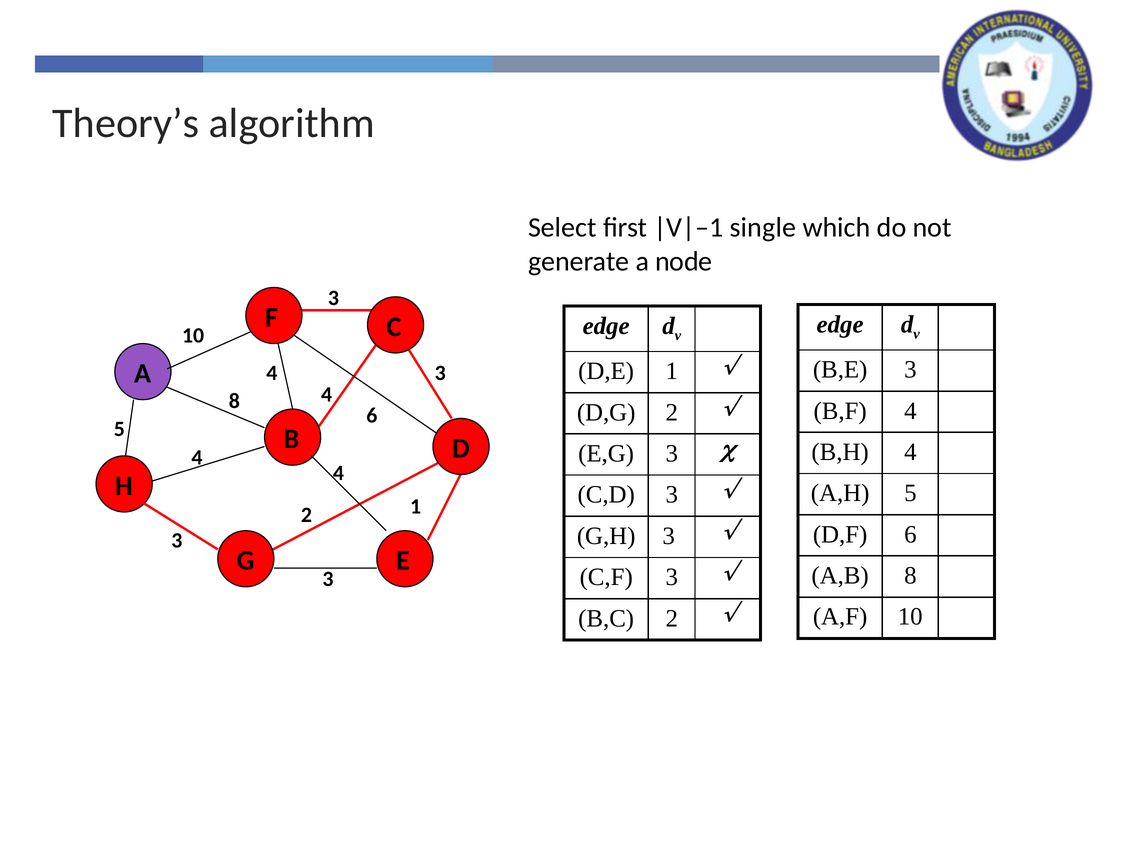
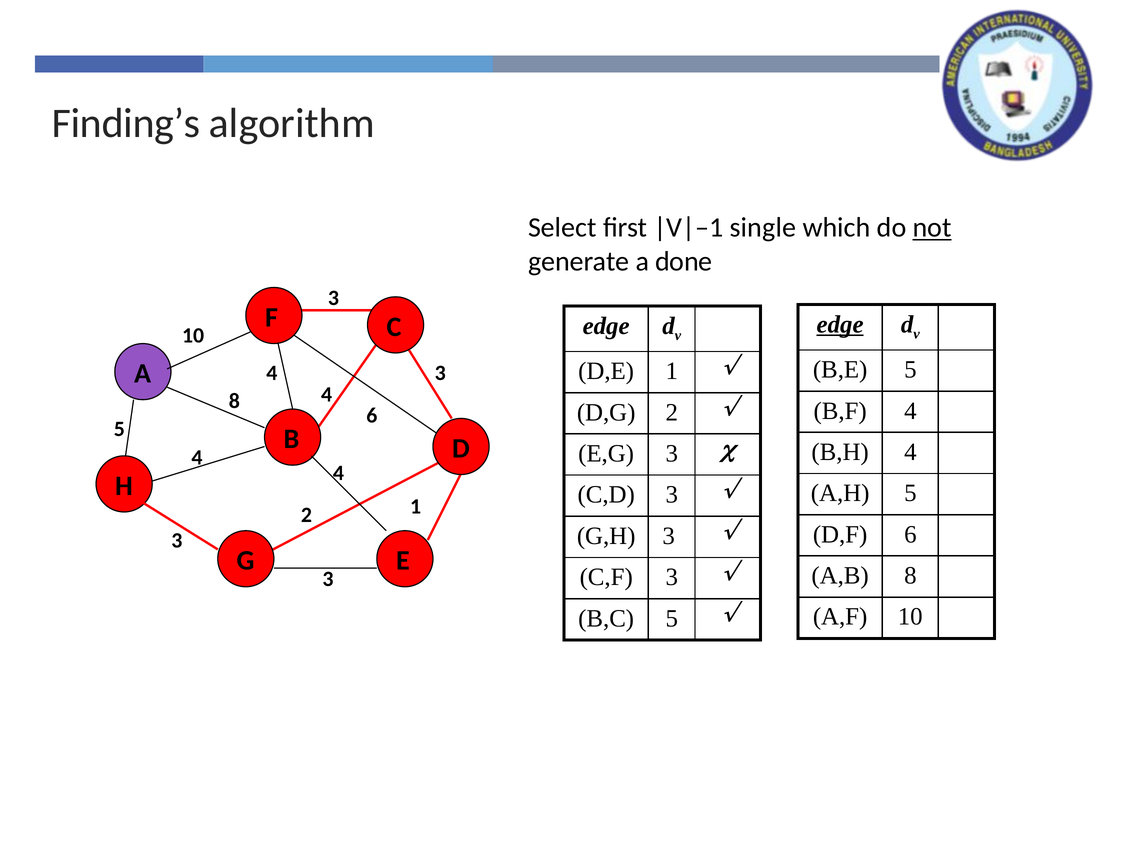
Theory’s: Theory’s -> Finding’s (126, 124)
not underline: none -> present (932, 228)
node: node -> done (684, 261)
edge underline: none -> present (840, 324)
B,E 3: 3 -> 5 (910, 370)
B,C 2: 2 -> 5 (672, 618)
